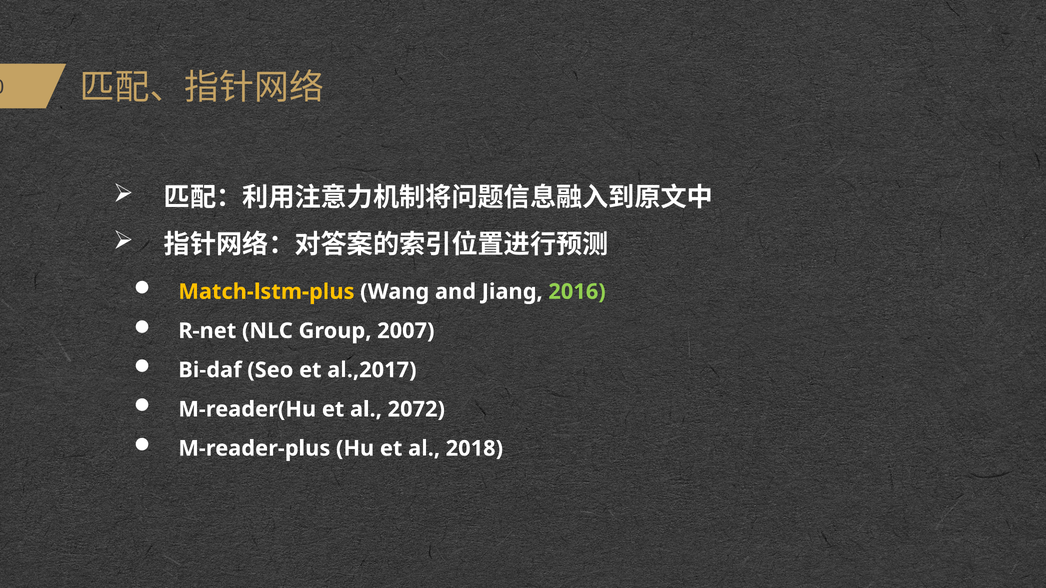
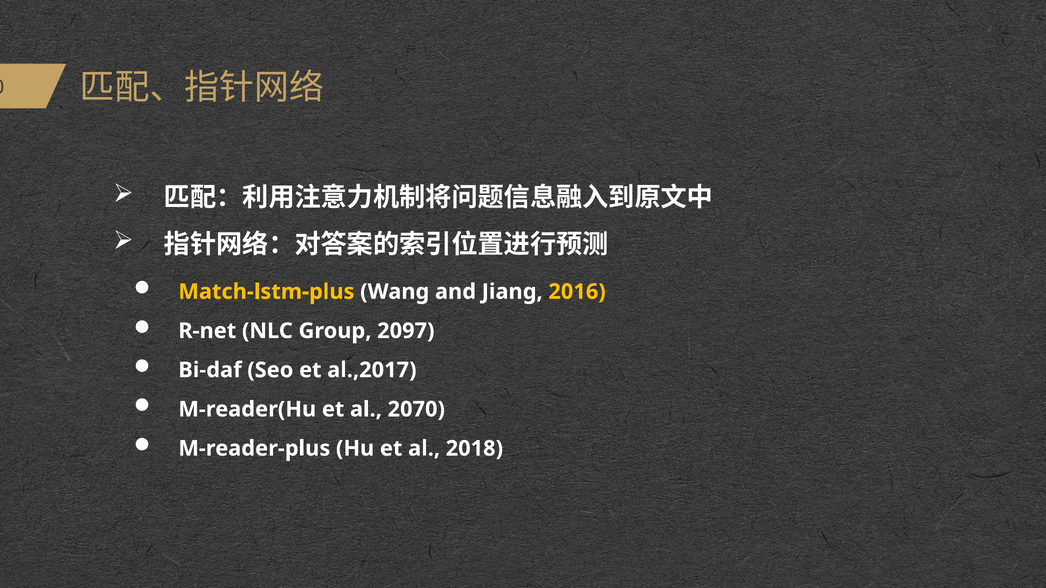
2016 colour: light green -> yellow (577, 292)
2007: 2007 -> 2097 (406, 331)
2072: 2072 -> 2070 (416, 410)
